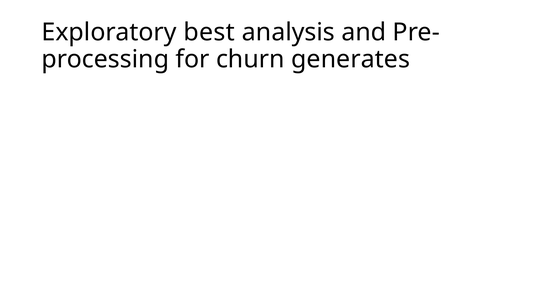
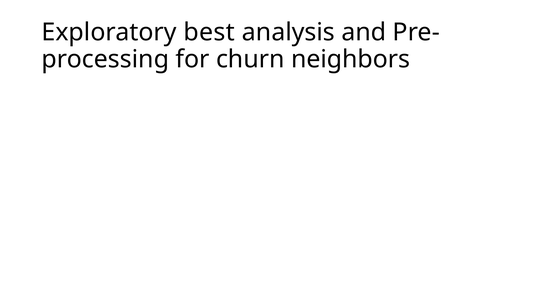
generates: generates -> neighbors (351, 59)
